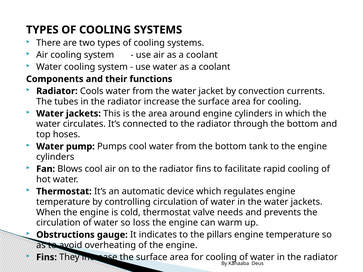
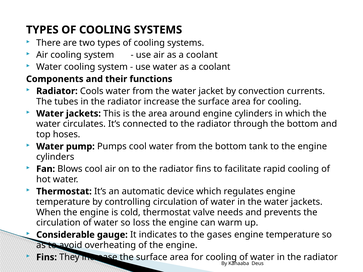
Obstructions: Obstructions -> Considerable (65, 235)
pillars: pillars -> gases (219, 235)
